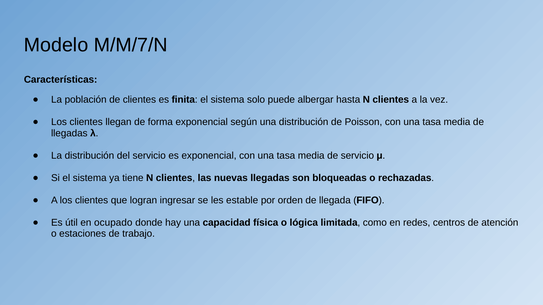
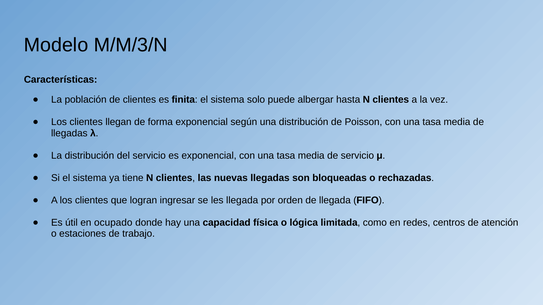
M/M/7/N: M/M/7/N -> M/M/3/N (131, 45)
les estable: estable -> llegada (242, 200)
